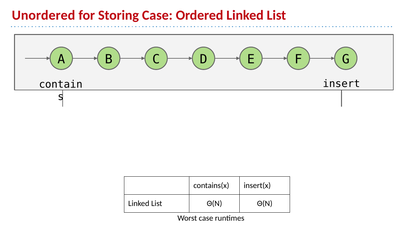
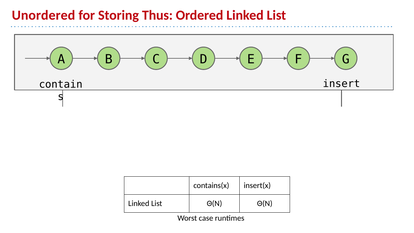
Storing Case: Case -> Thus (157, 15)
